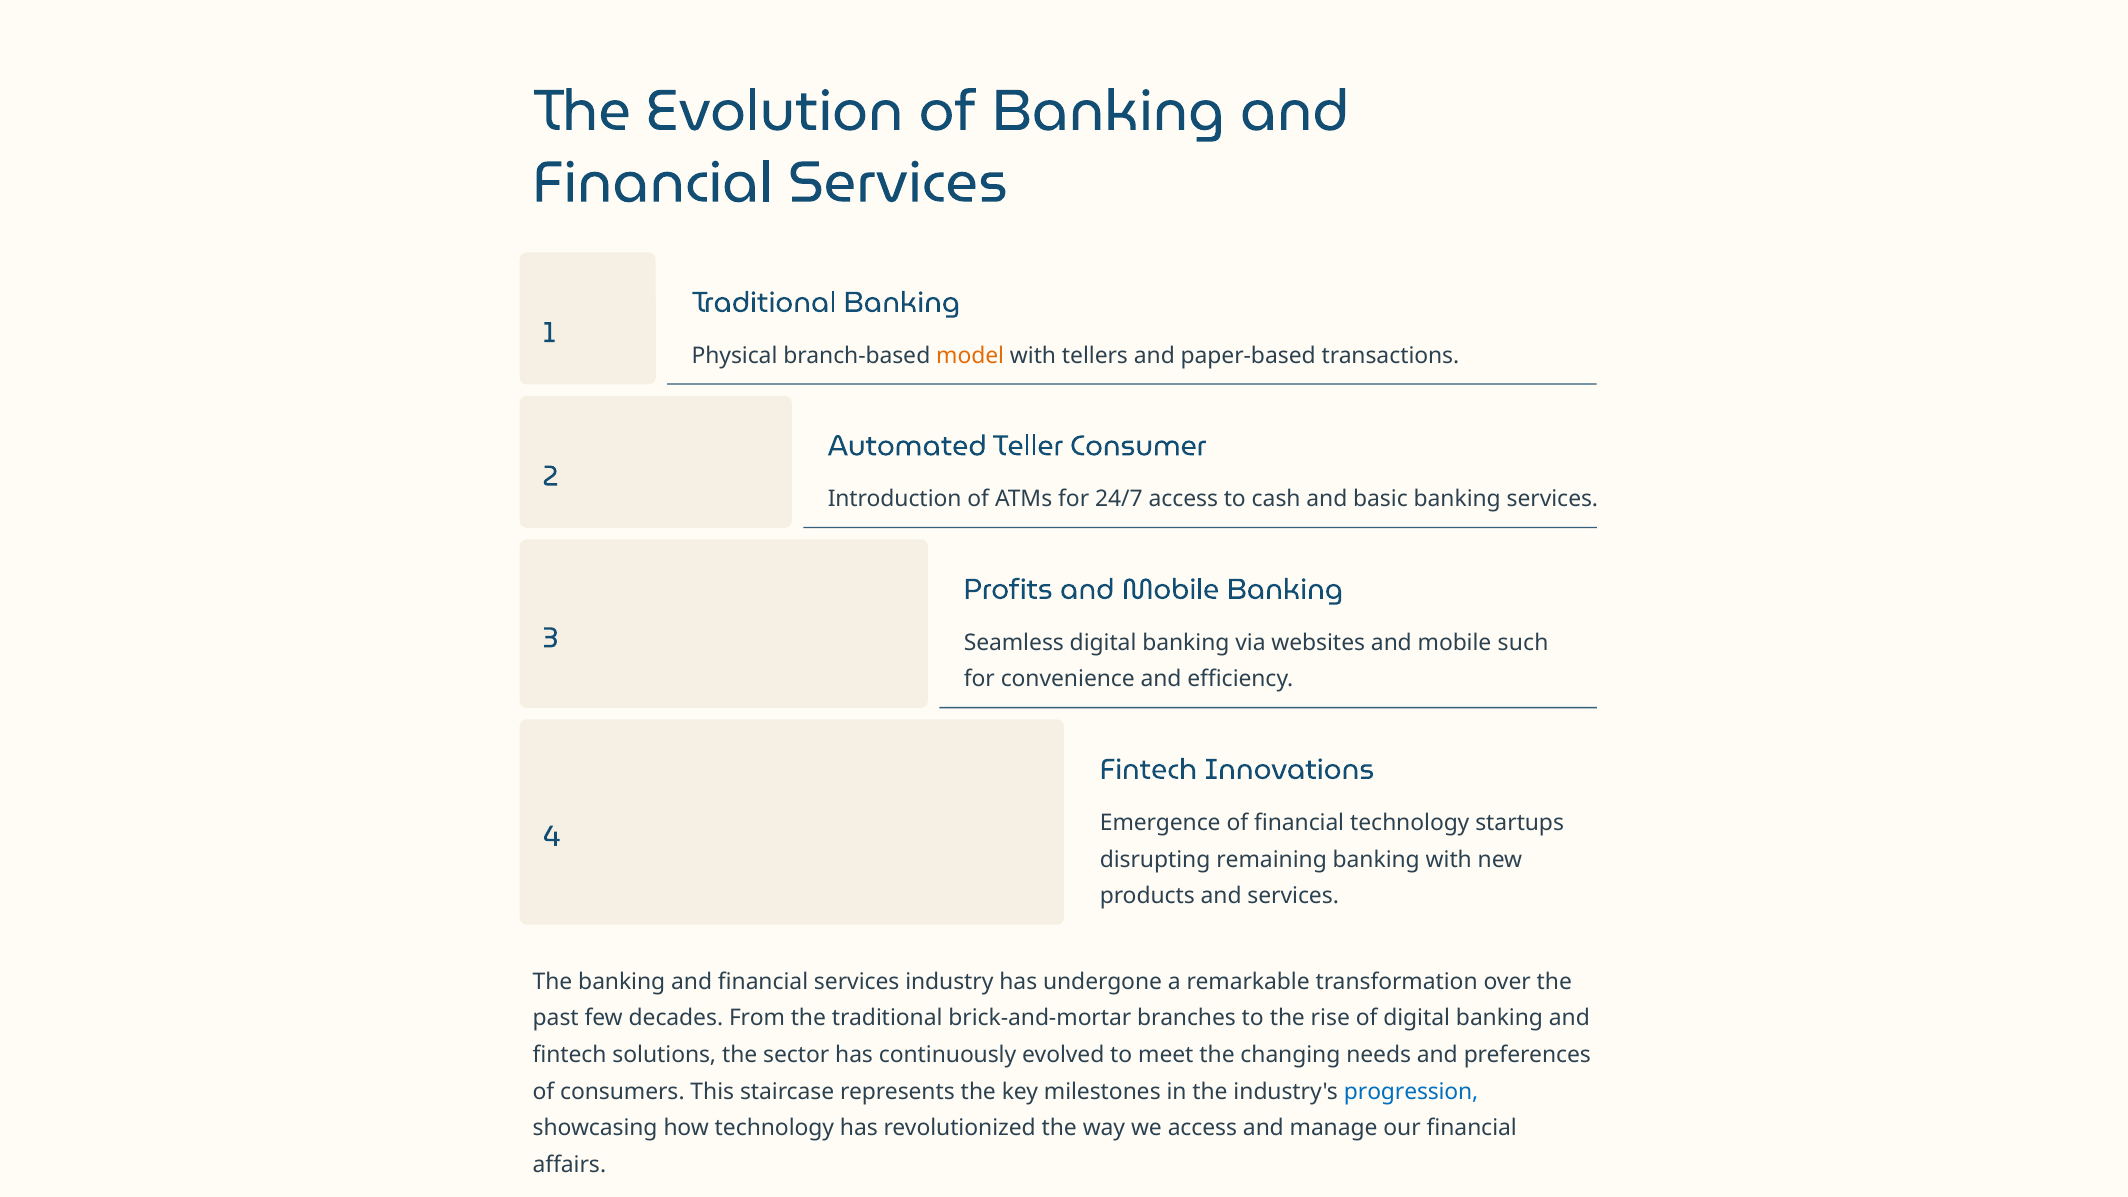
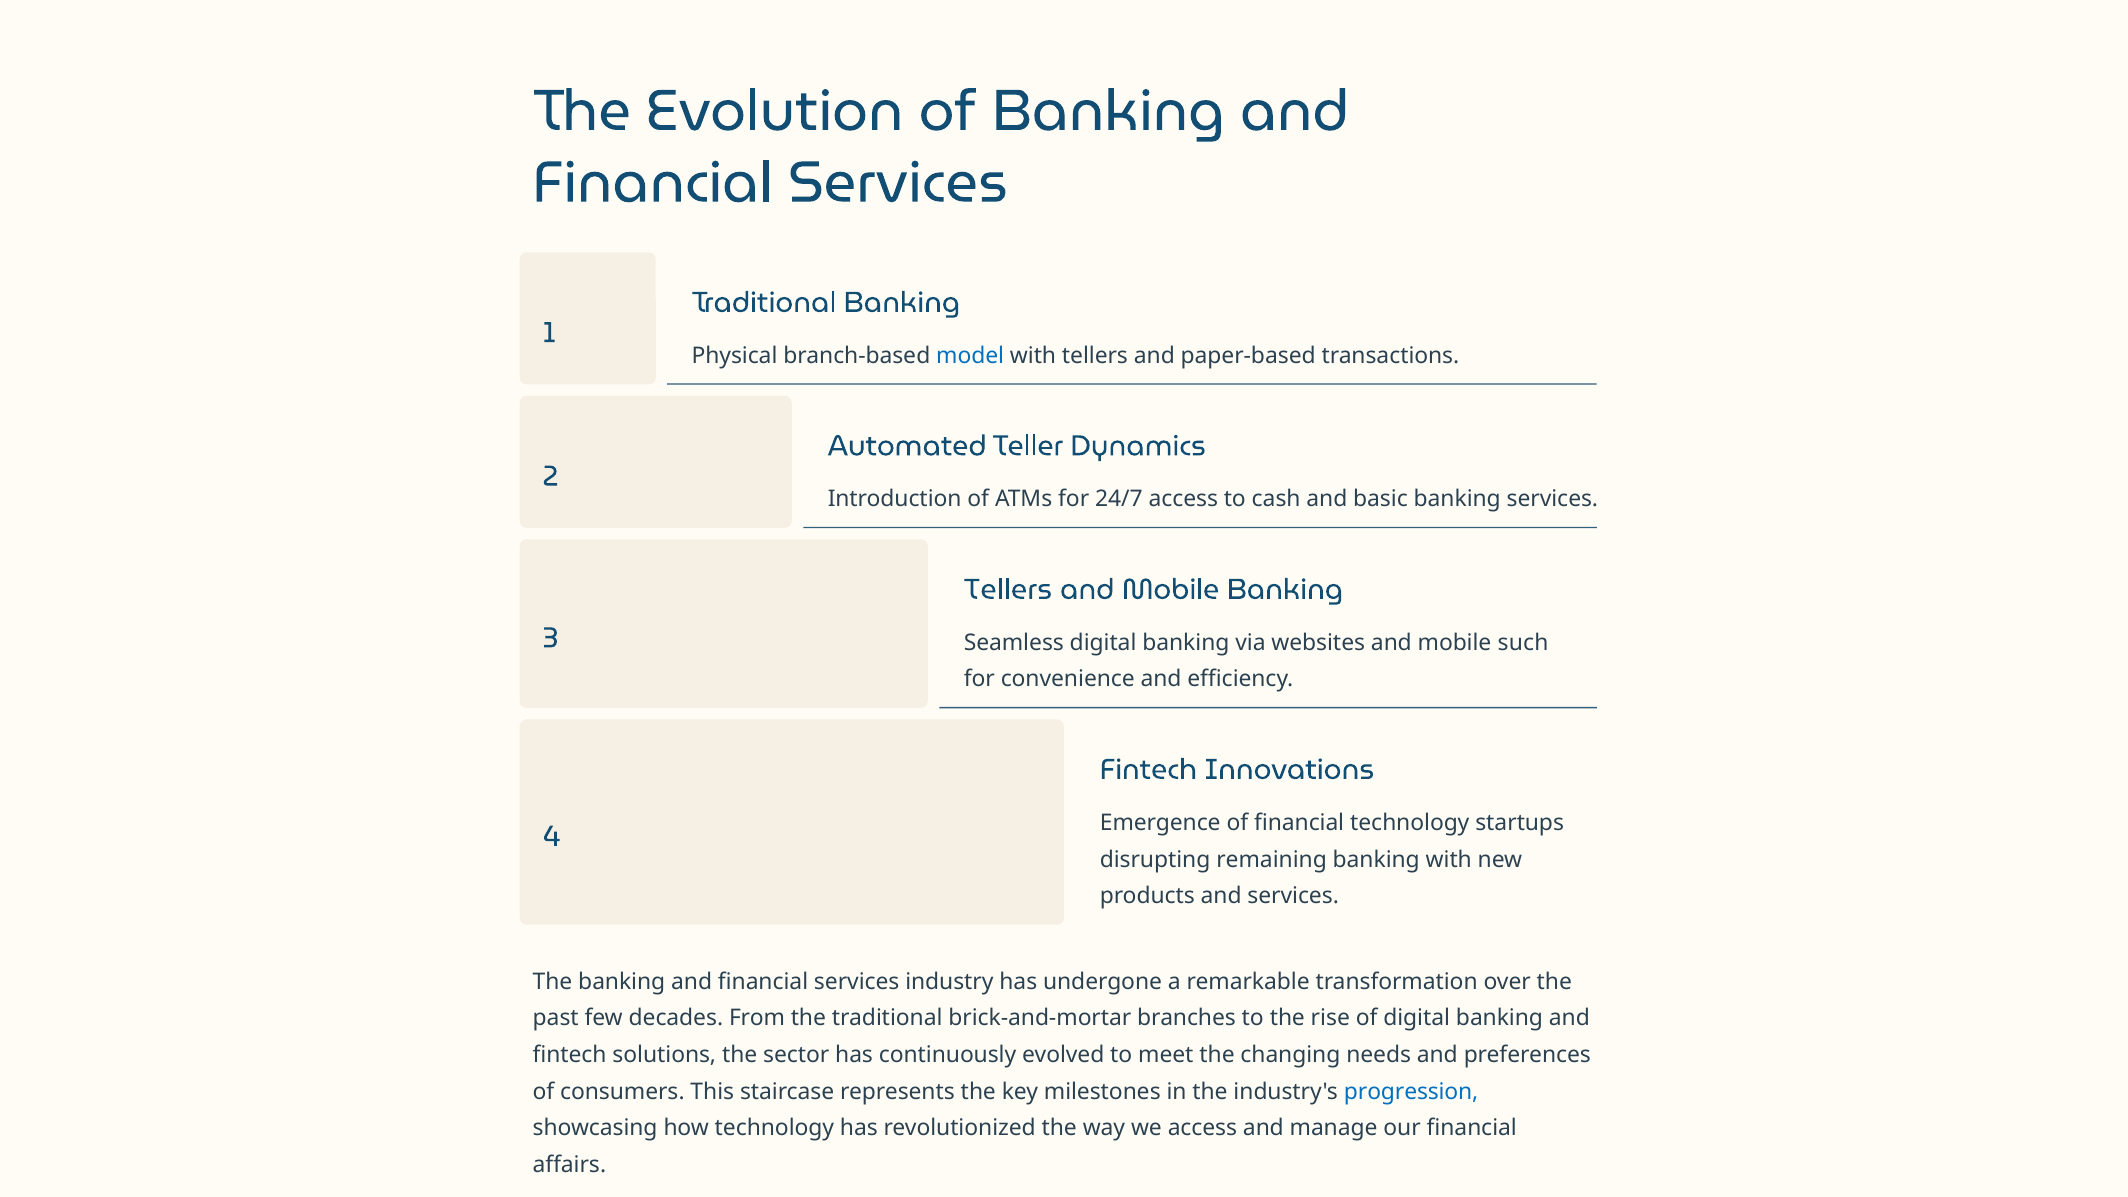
model colour: orange -> blue (970, 356)
Consumer: Consumer -> Dynamics (1138, 446)
Profits: Profits -> Tellers (1008, 589)
